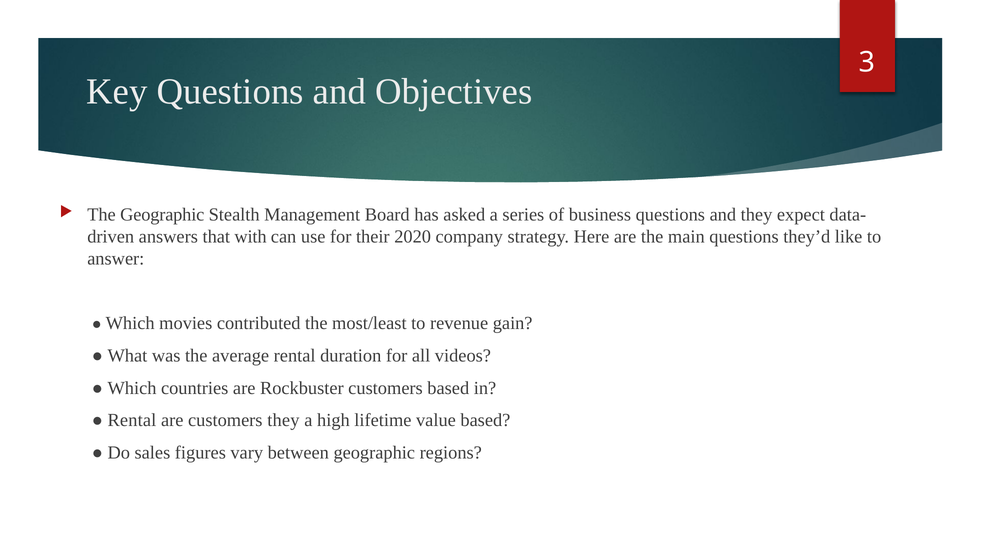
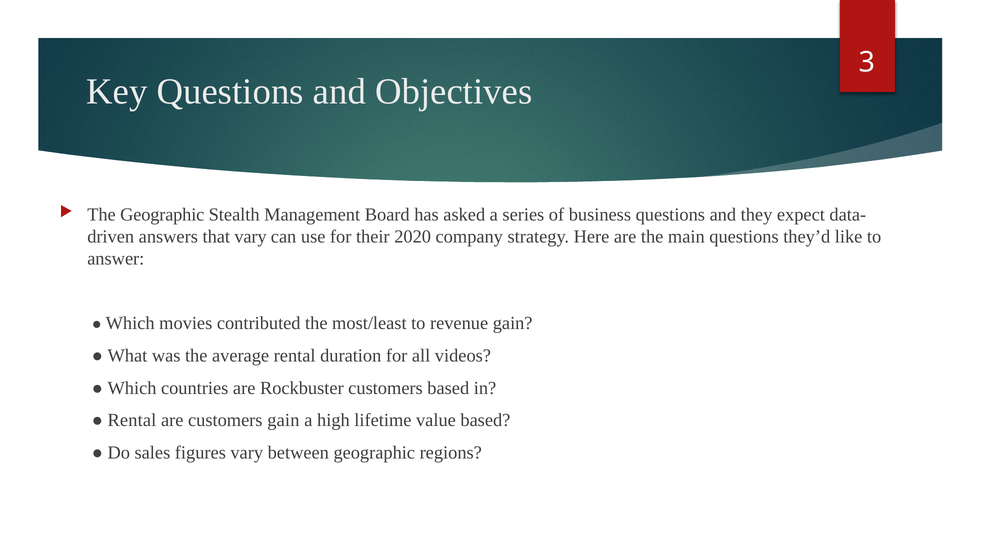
that with: with -> vary (251, 237)
customers they: they -> gain (283, 420)
